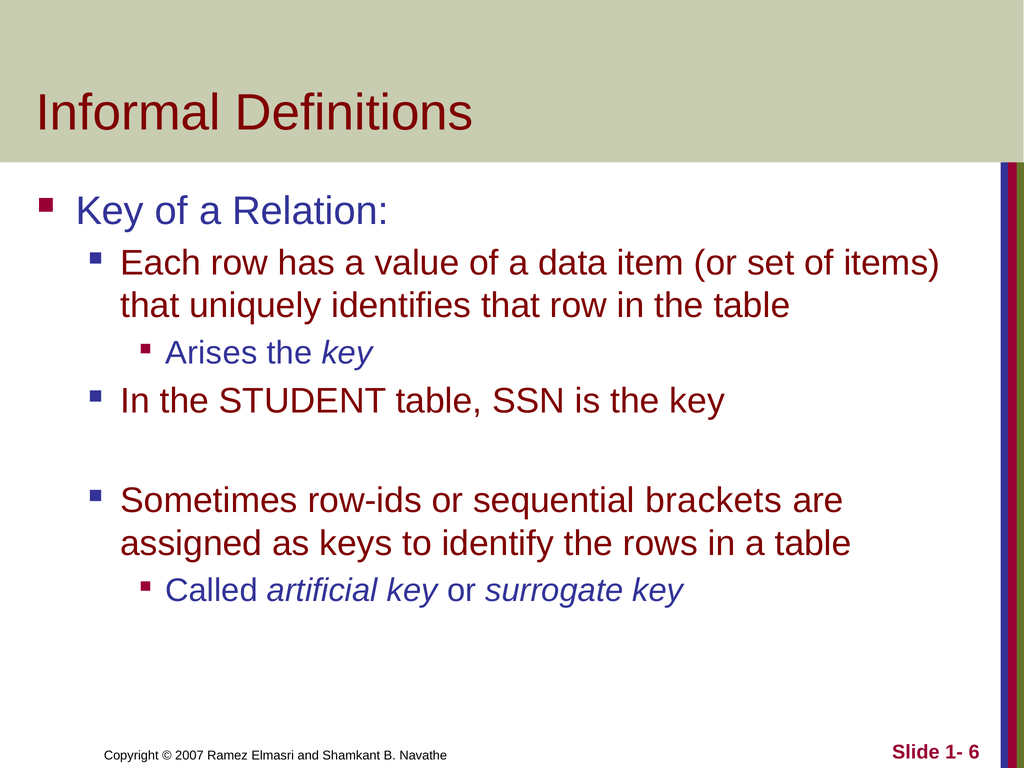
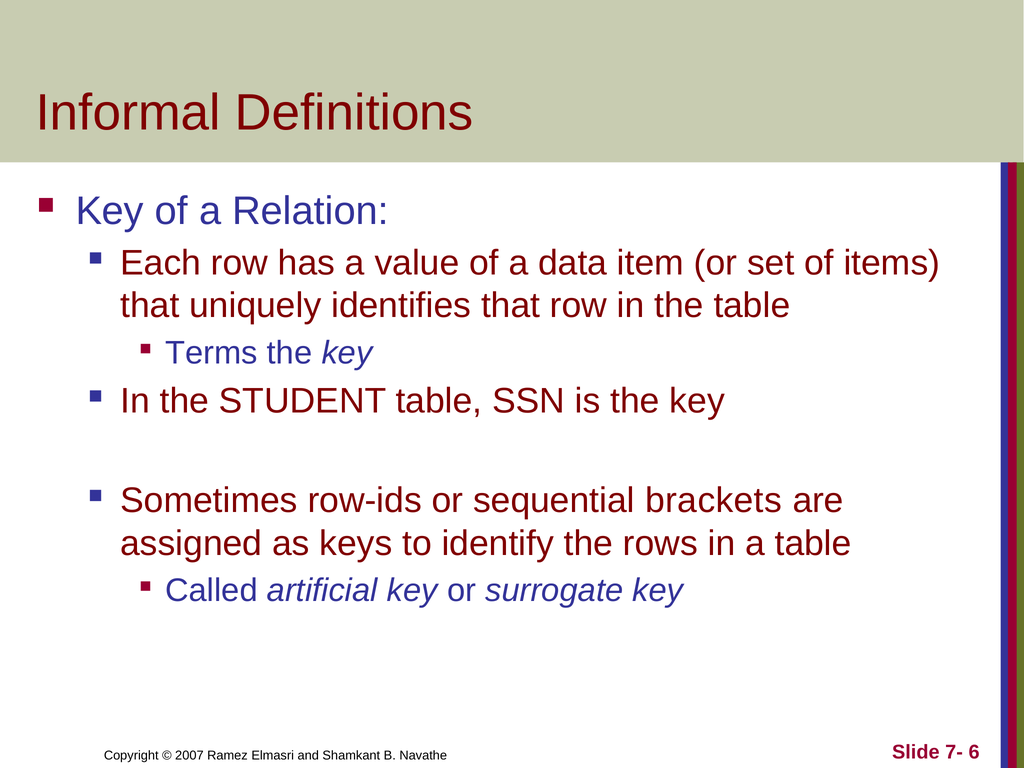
Arises: Arises -> Terms (211, 353)
1-: 1- -> 7- (954, 752)
